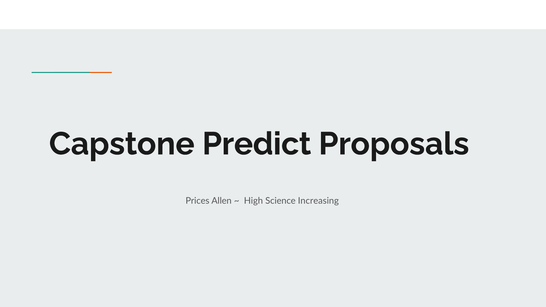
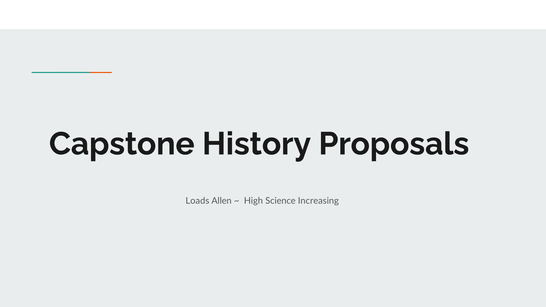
Predict: Predict -> History (257, 144)
Prices: Prices -> Loads (197, 201)
